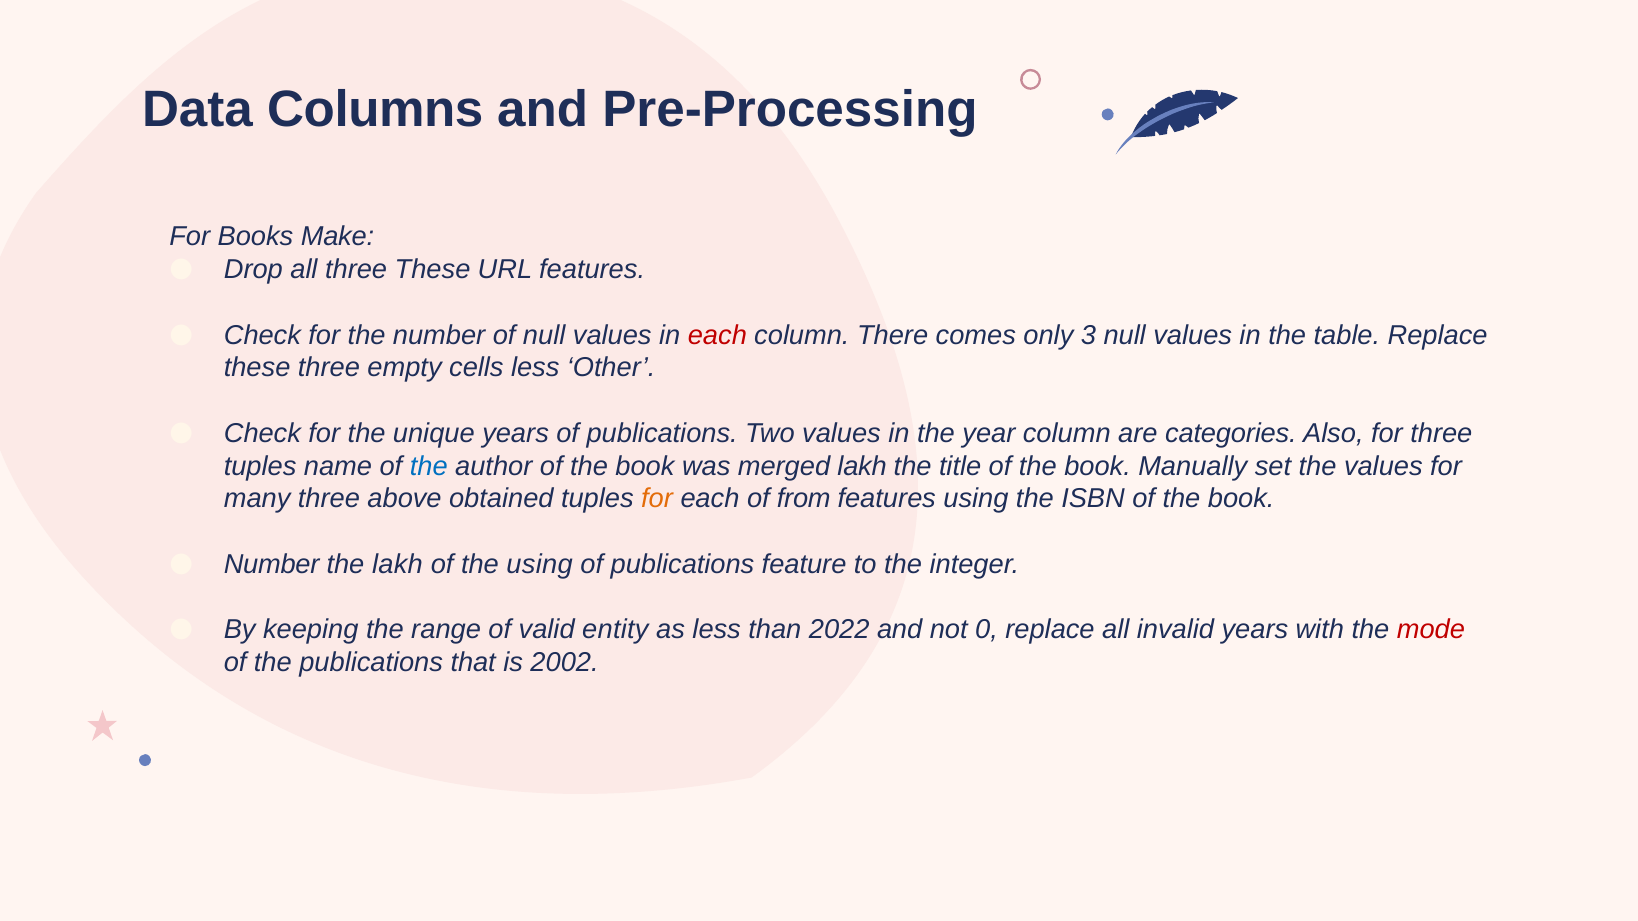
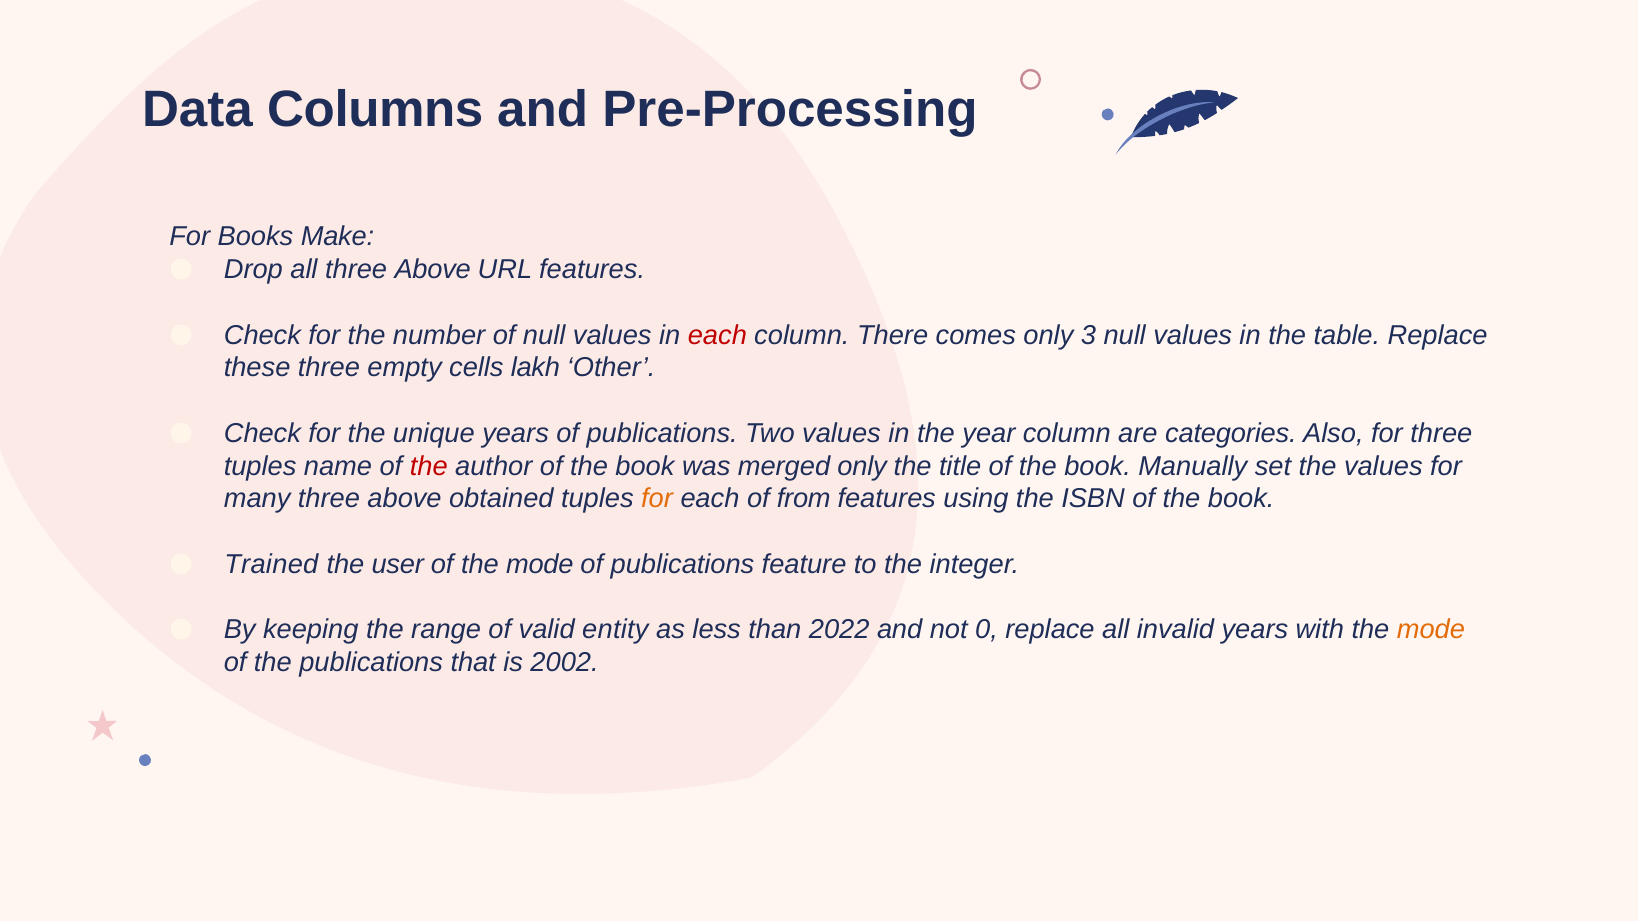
all three These: These -> Above (433, 270)
cells less: less -> lakh (535, 368)
the colour: blue -> red (429, 466)
merged lakh: lakh -> only (862, 466)
Number: Number -> Trained (271, 564)
the lakh: lakh -> user (398, 564)
of the using: using -> mode (540, 564)
mode colour: red -> orange (1431, 630)
